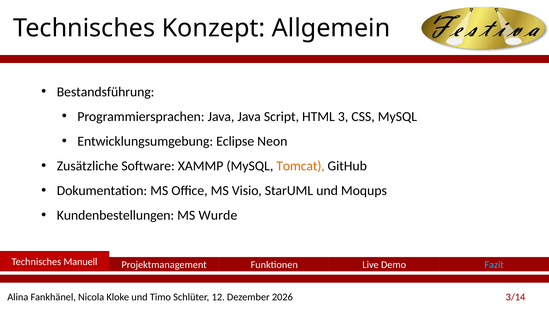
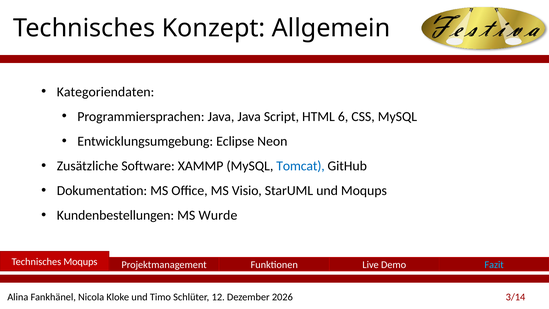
Bestandsführung: Bestandsführung -> Kategoriendaten (106, 92)
3: 3 -> 6 (343, 116)
Tomcat colour: orange -> blue (301, 166)
Technisches Manuell: Manuell -> Moqups (80, 262)
